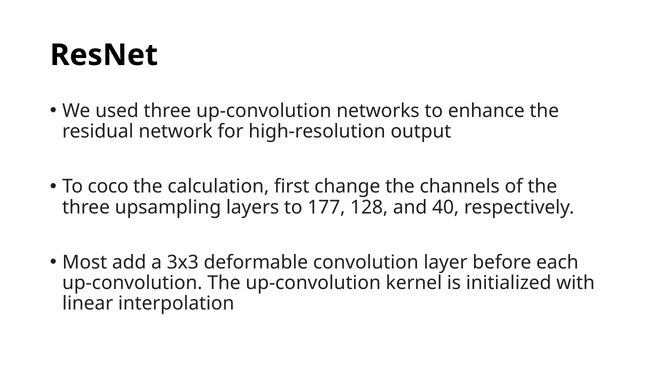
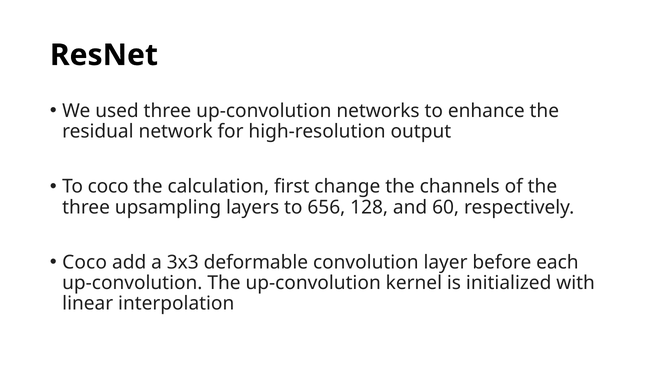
177: 177 -> 656 (326, 207)
40: 40 -> 60 (446, 207)
Most: Most -> Coco (85, 262)
